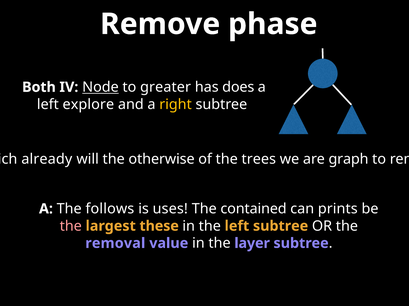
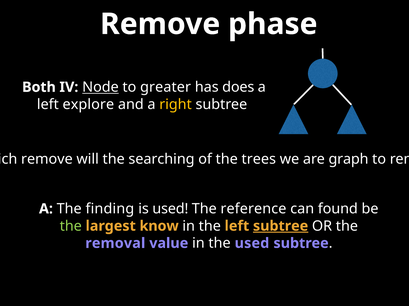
already: already -> remove (47, 159)
otherwise: otherwise -> searching (162, 159)
follows: follows -> finding (110, 209)
is uses: uses -> used (170, 209)
contained: contained -> reference (253, 209)
prints: prints -> found (338, 209)
the colour: pink -> light green (71, 227)
these: these -> know (159, 227)
subtree underline: none -> present (281, 227)
the layer: layer -> used (252, 244)
